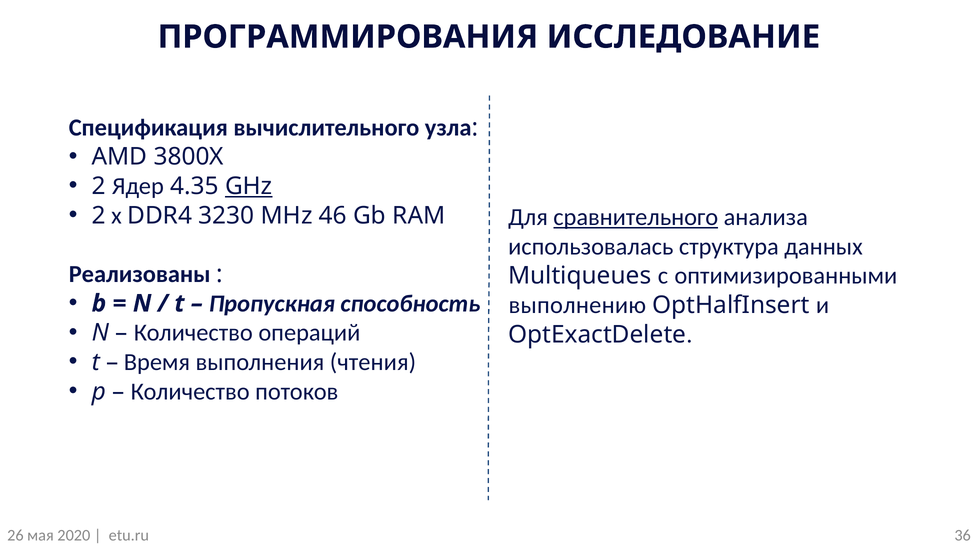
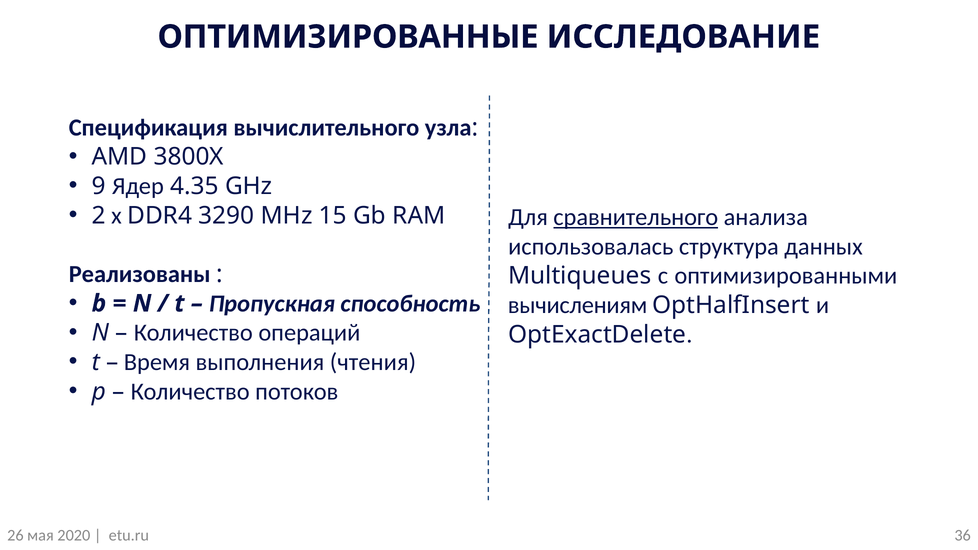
ПРОГРАММИРОВАНИЯ: ПРОГРАММИРОВАНИЯ -> ОПТИМИЗИРОВАННЫЕ (348, 37)
2: 2 -> 9 (99, 186)
GHz underline: present -> none (249, 186)
3230: 3230 -> 3290 (226, 216)
46: 46 -> 15 (333, 216)
выполнению: выполнению -> вычислениям (578, 305)
